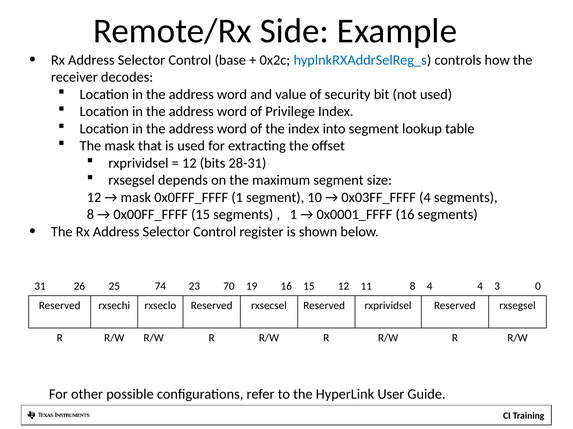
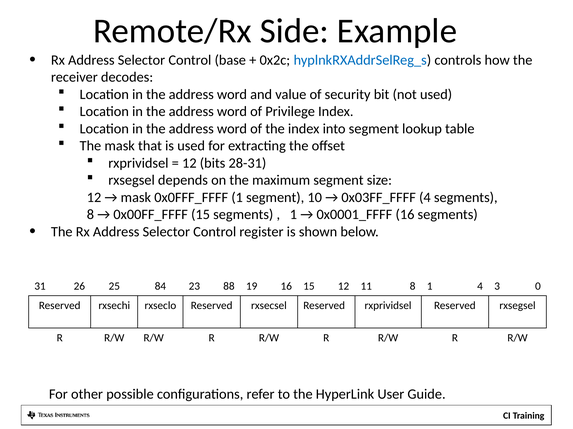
74: 74 -> 84 (160, 287)
70: 70 -> 88 (229, 287)
8 4: 4 -> 1 (430, 287)
